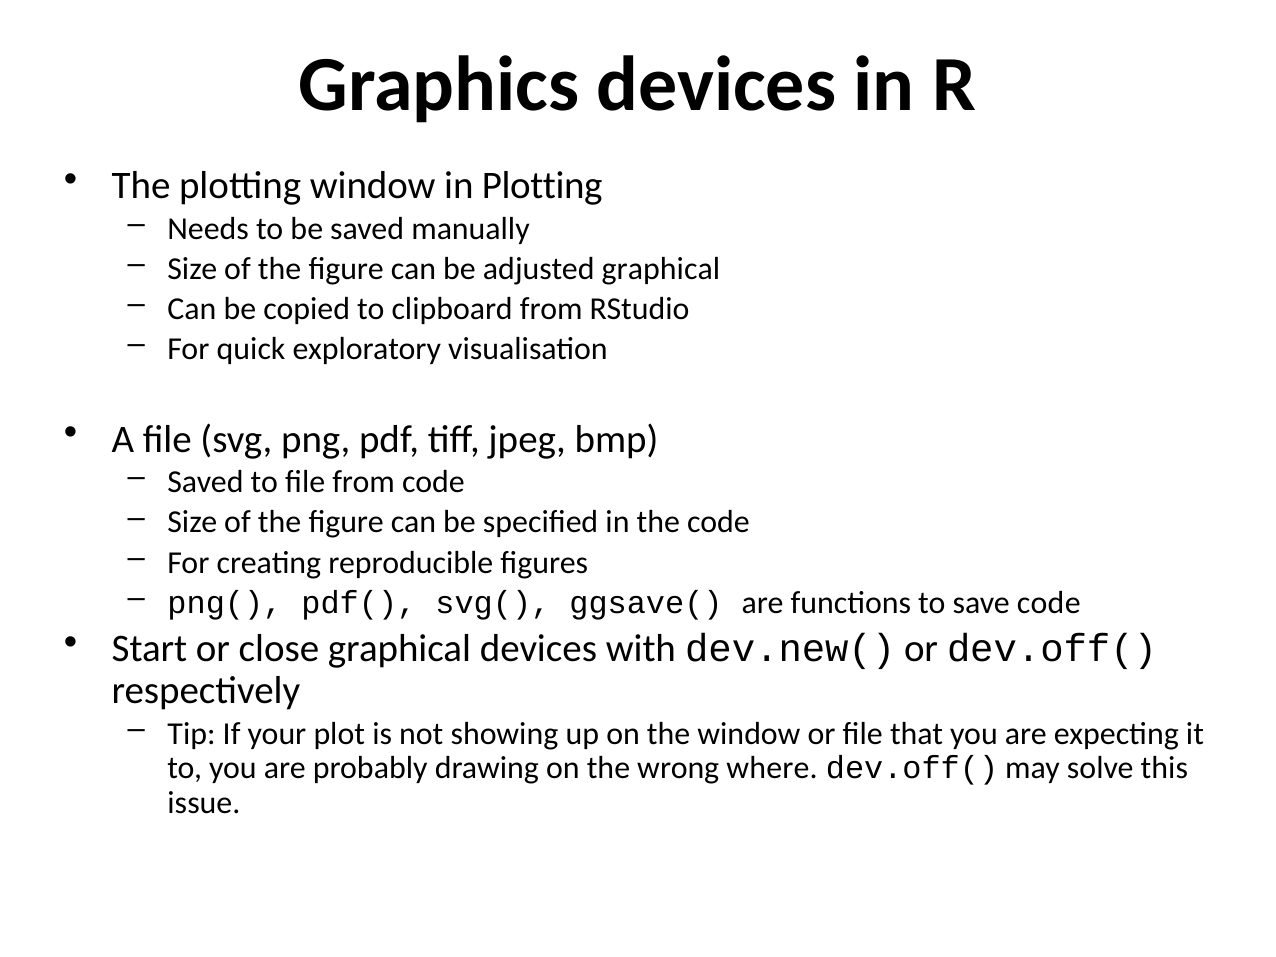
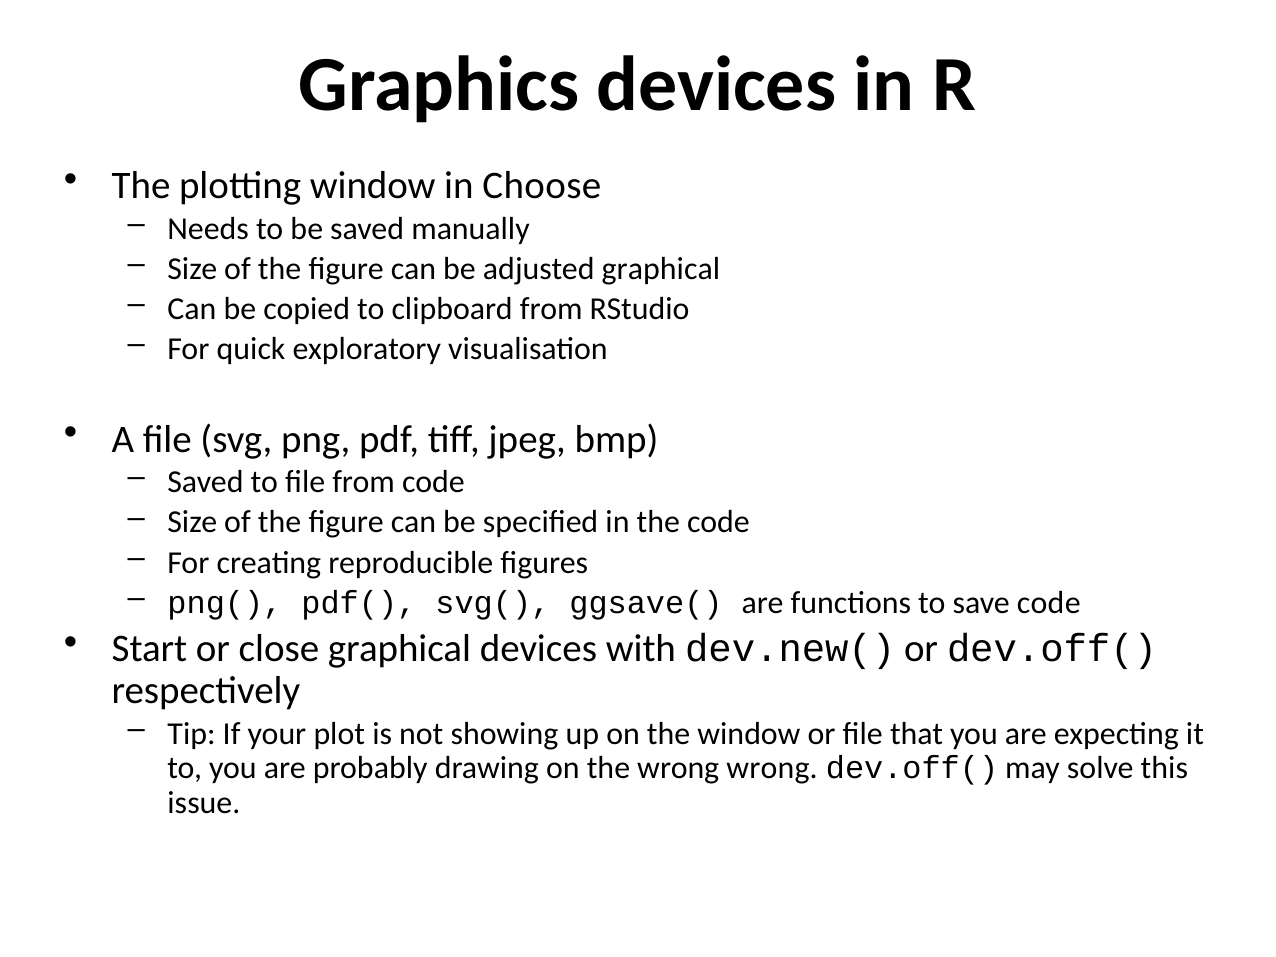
in Plotting: Plotting -> Choose (542, 186)
wrong where: where -> wrong (772, 768)
